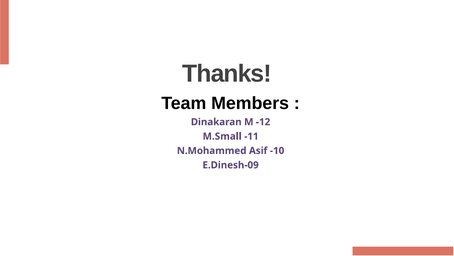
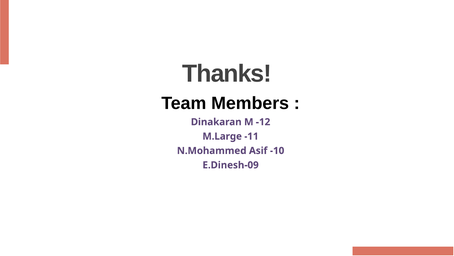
M.Small: M.Small -> M.Large (222, 136)
